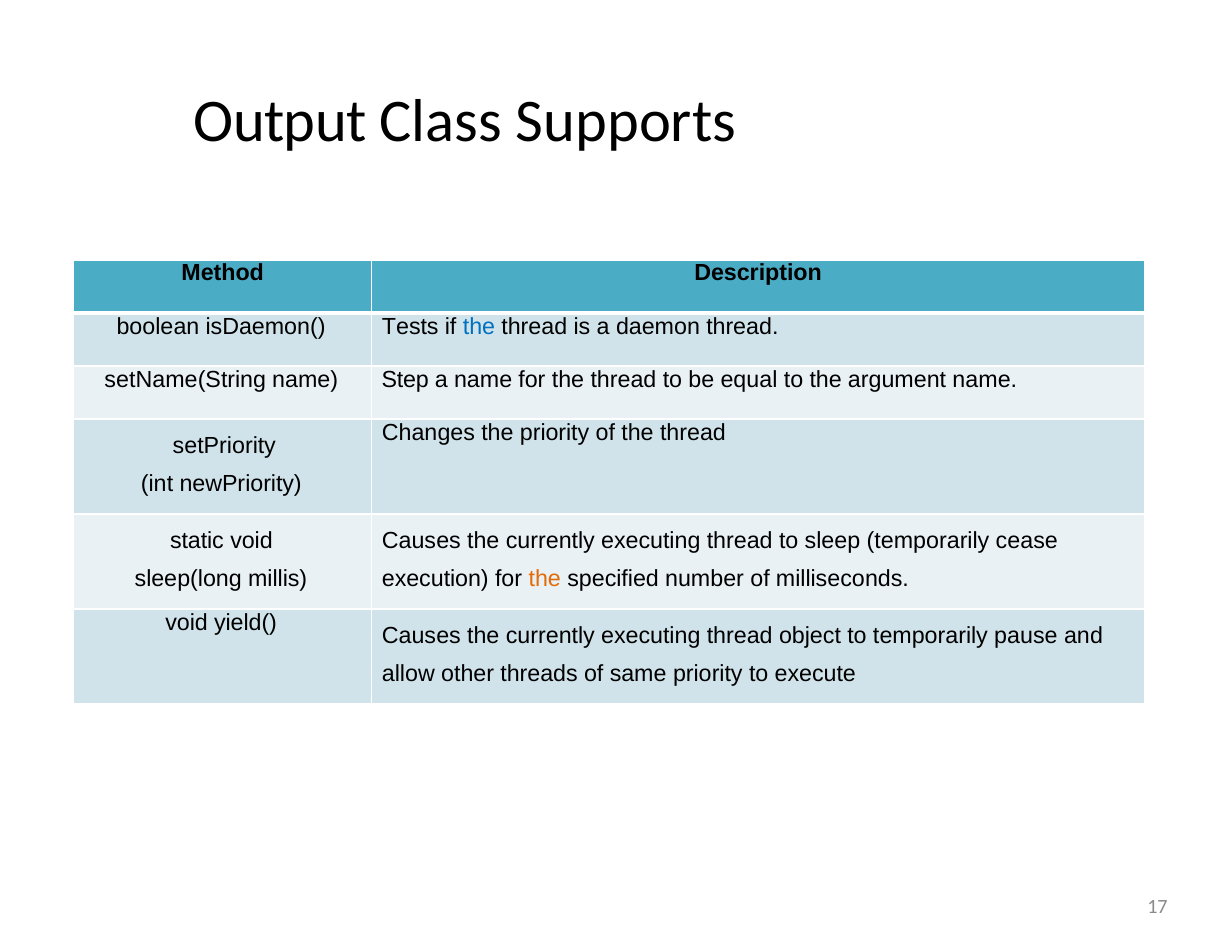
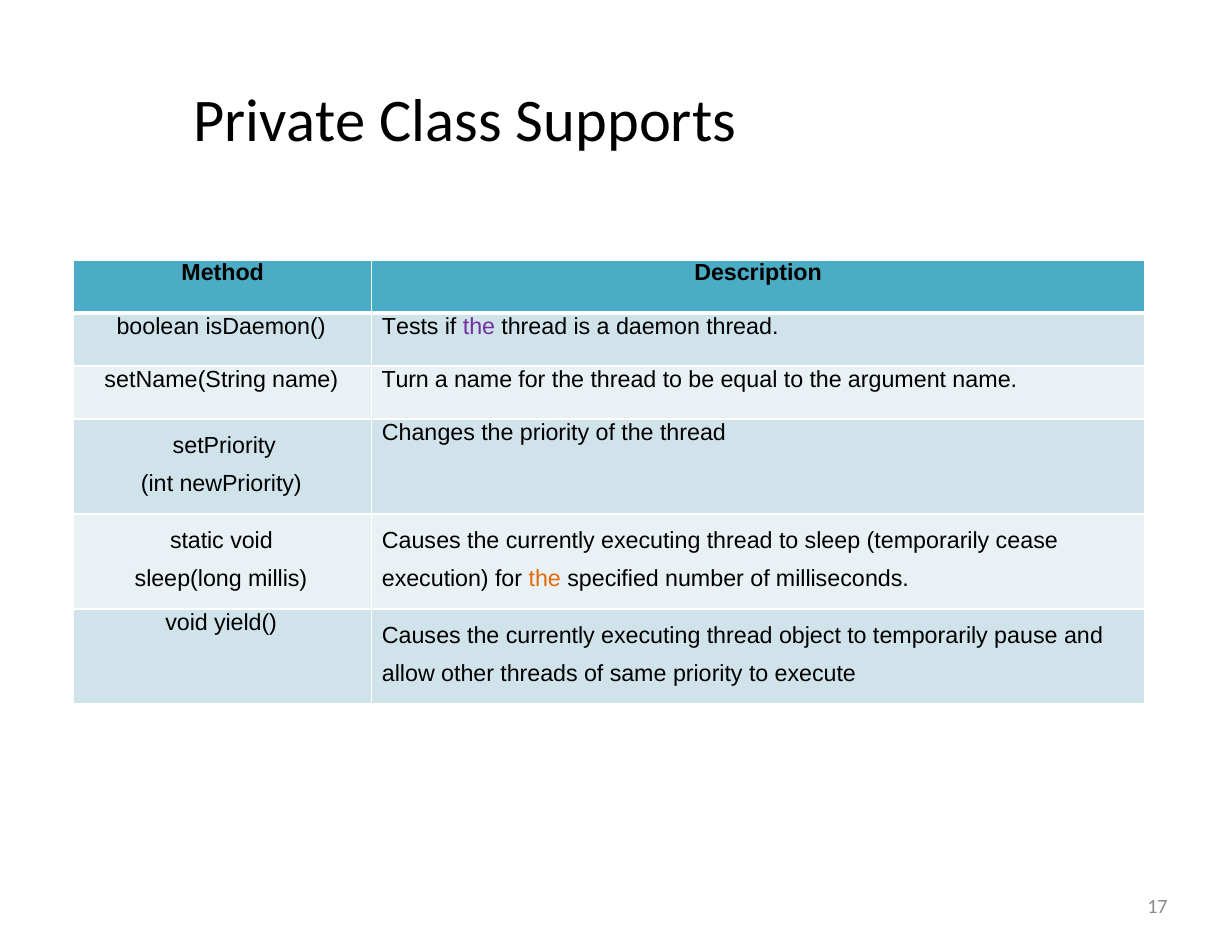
Output: Output -> Private (280, 121)
the colour: blue -> purple (479, 326)
Step: Step -> Turn (405, 379)
